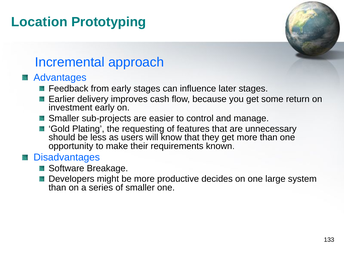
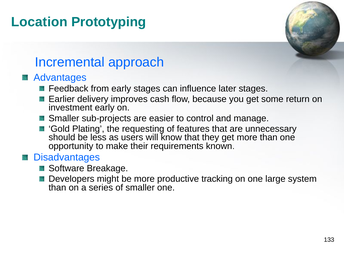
decides: decides -> tracking (217, 179)
